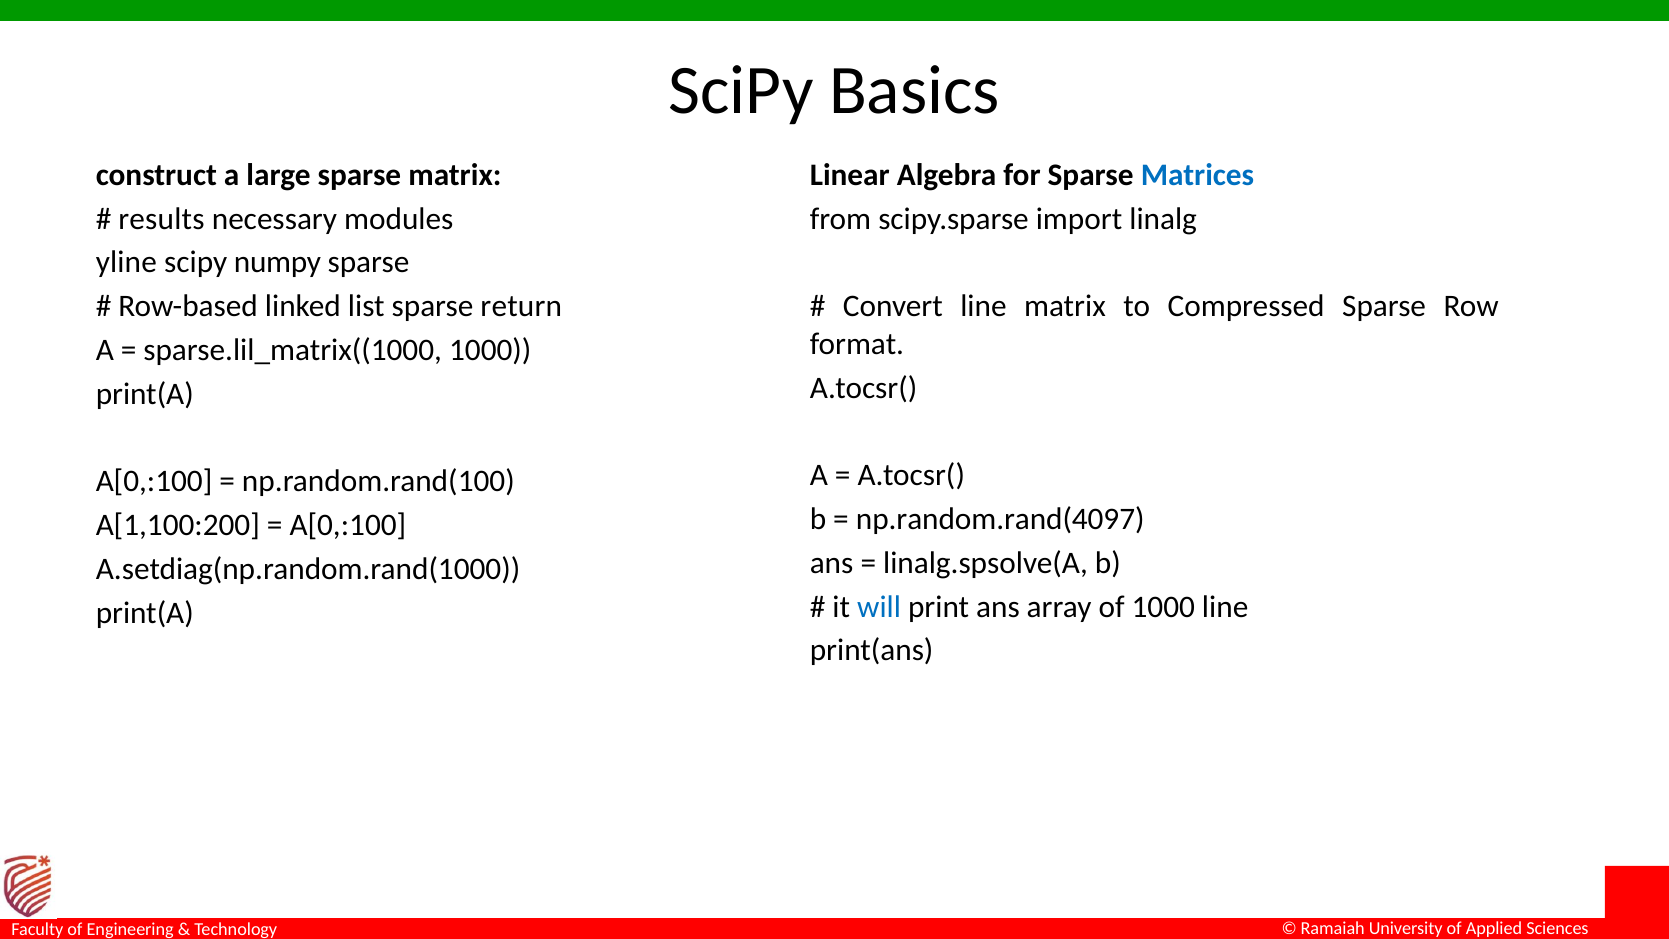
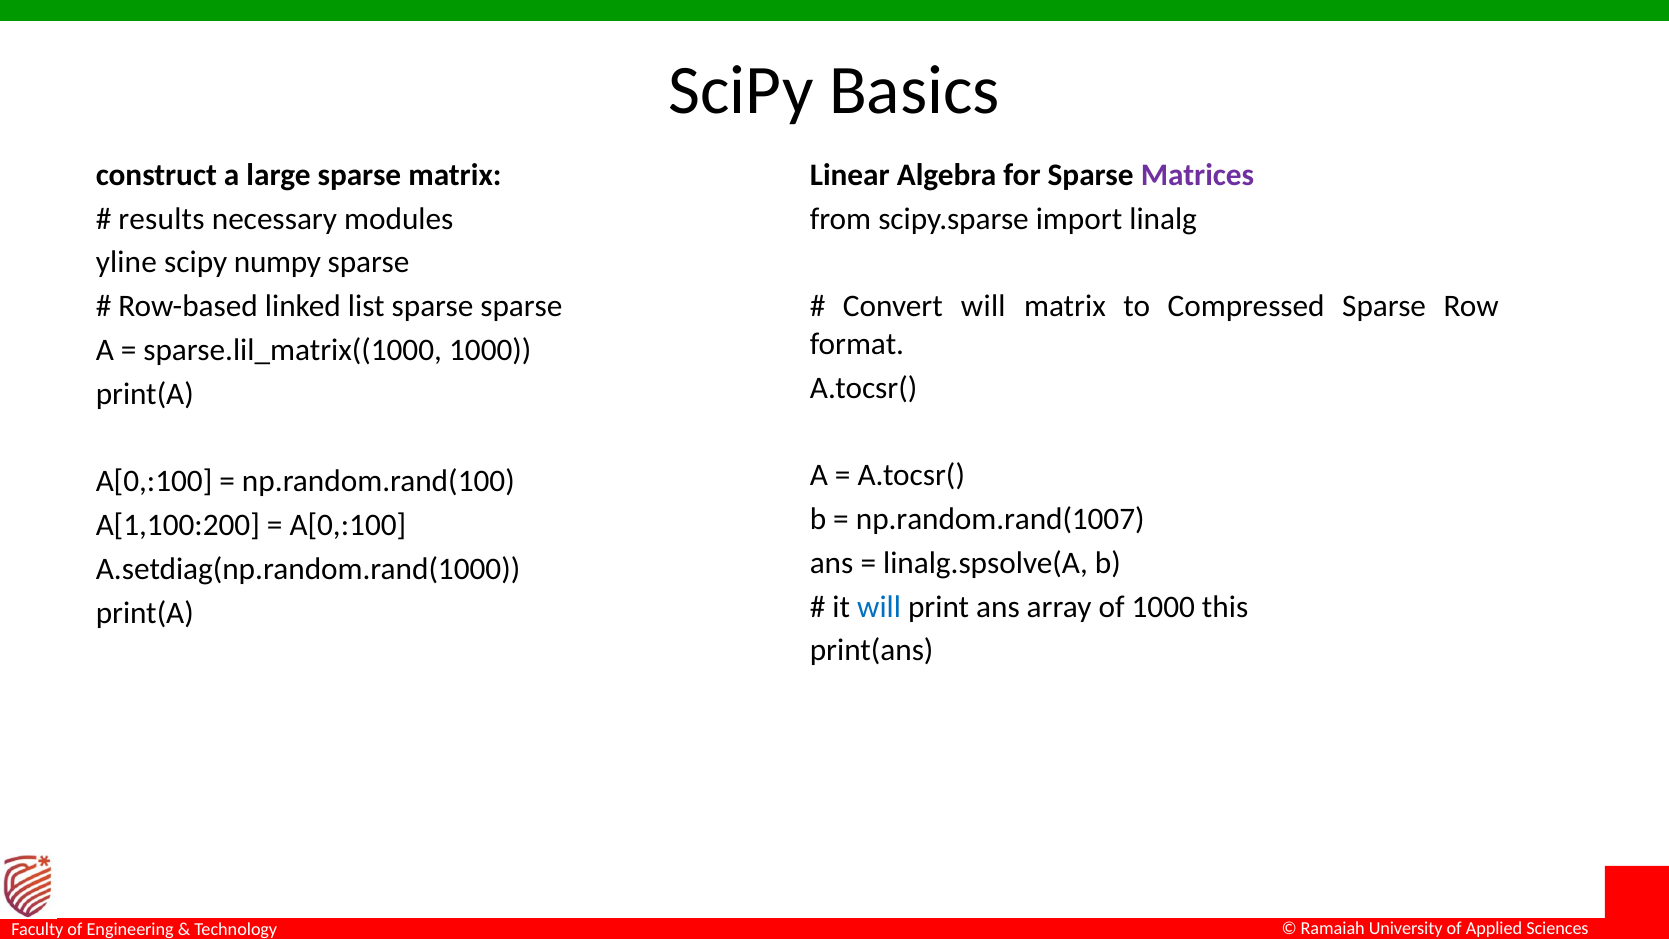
Matrices colour: blue -> purple (1197, 175)
sparse return: return -> sparse (521, 306)
Convert line: line -> will (983, 306)
np.random.rand(4097: np.random.rand(4097 -> np.random.rand(1007 (1000, 519)
1000 line: line -> this (1225, 607)
